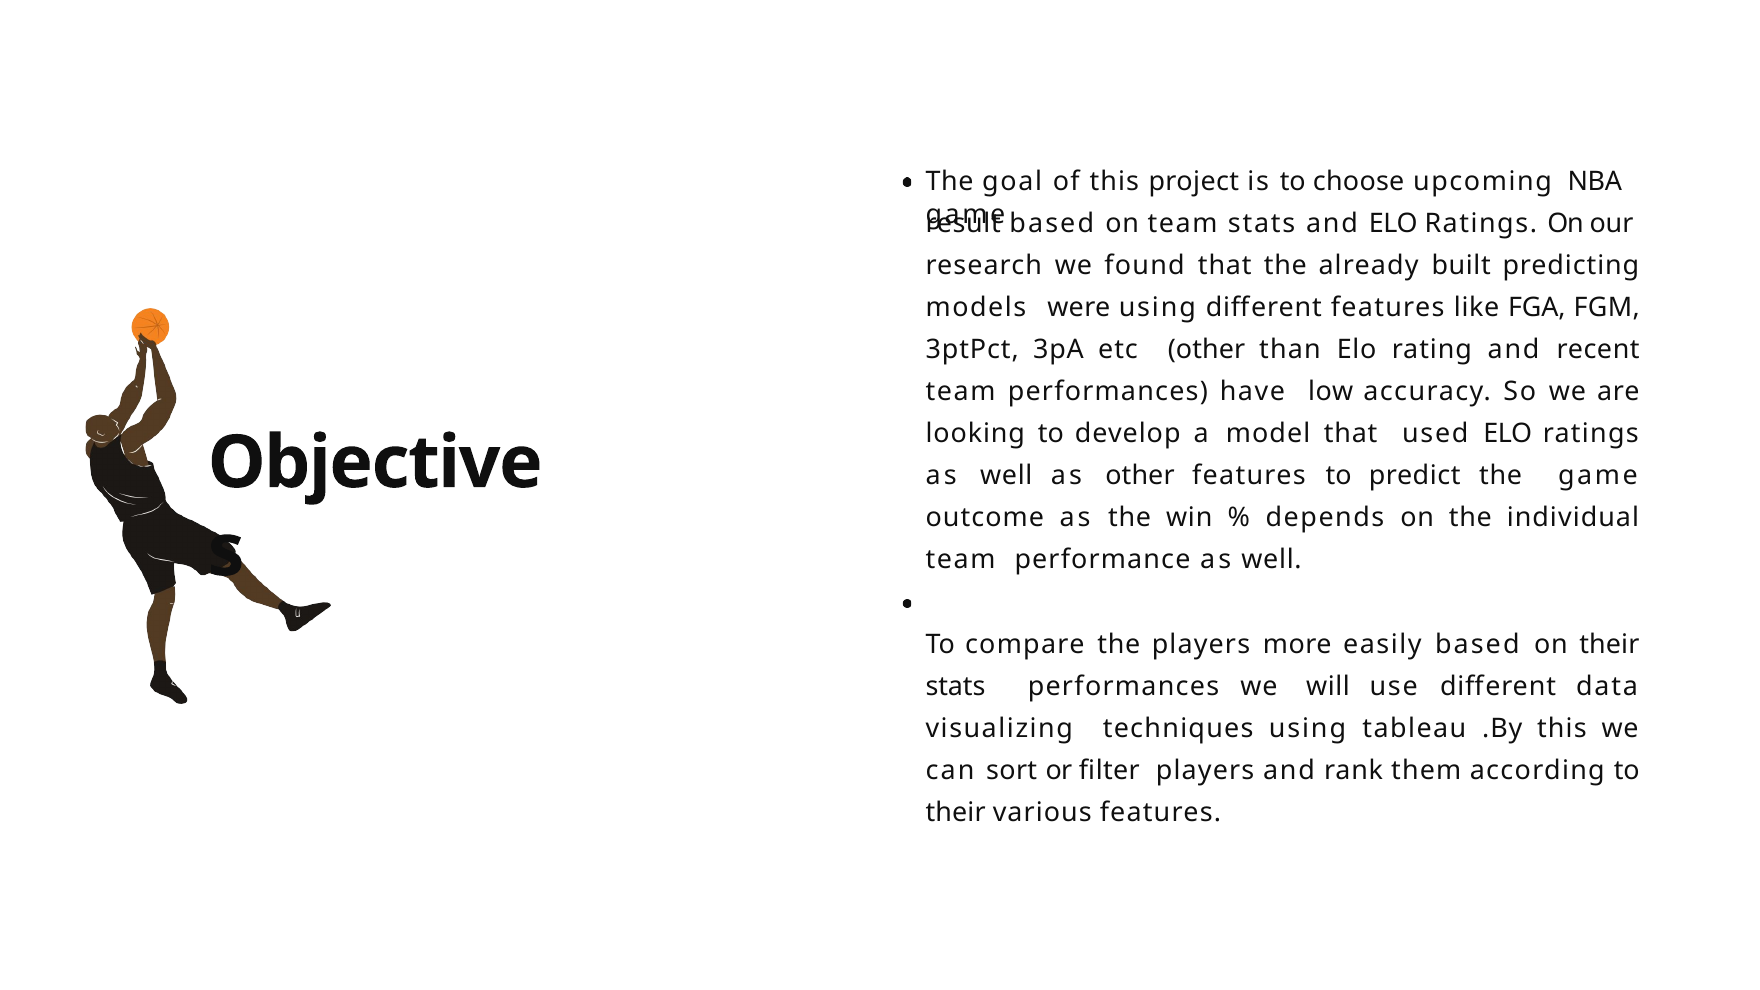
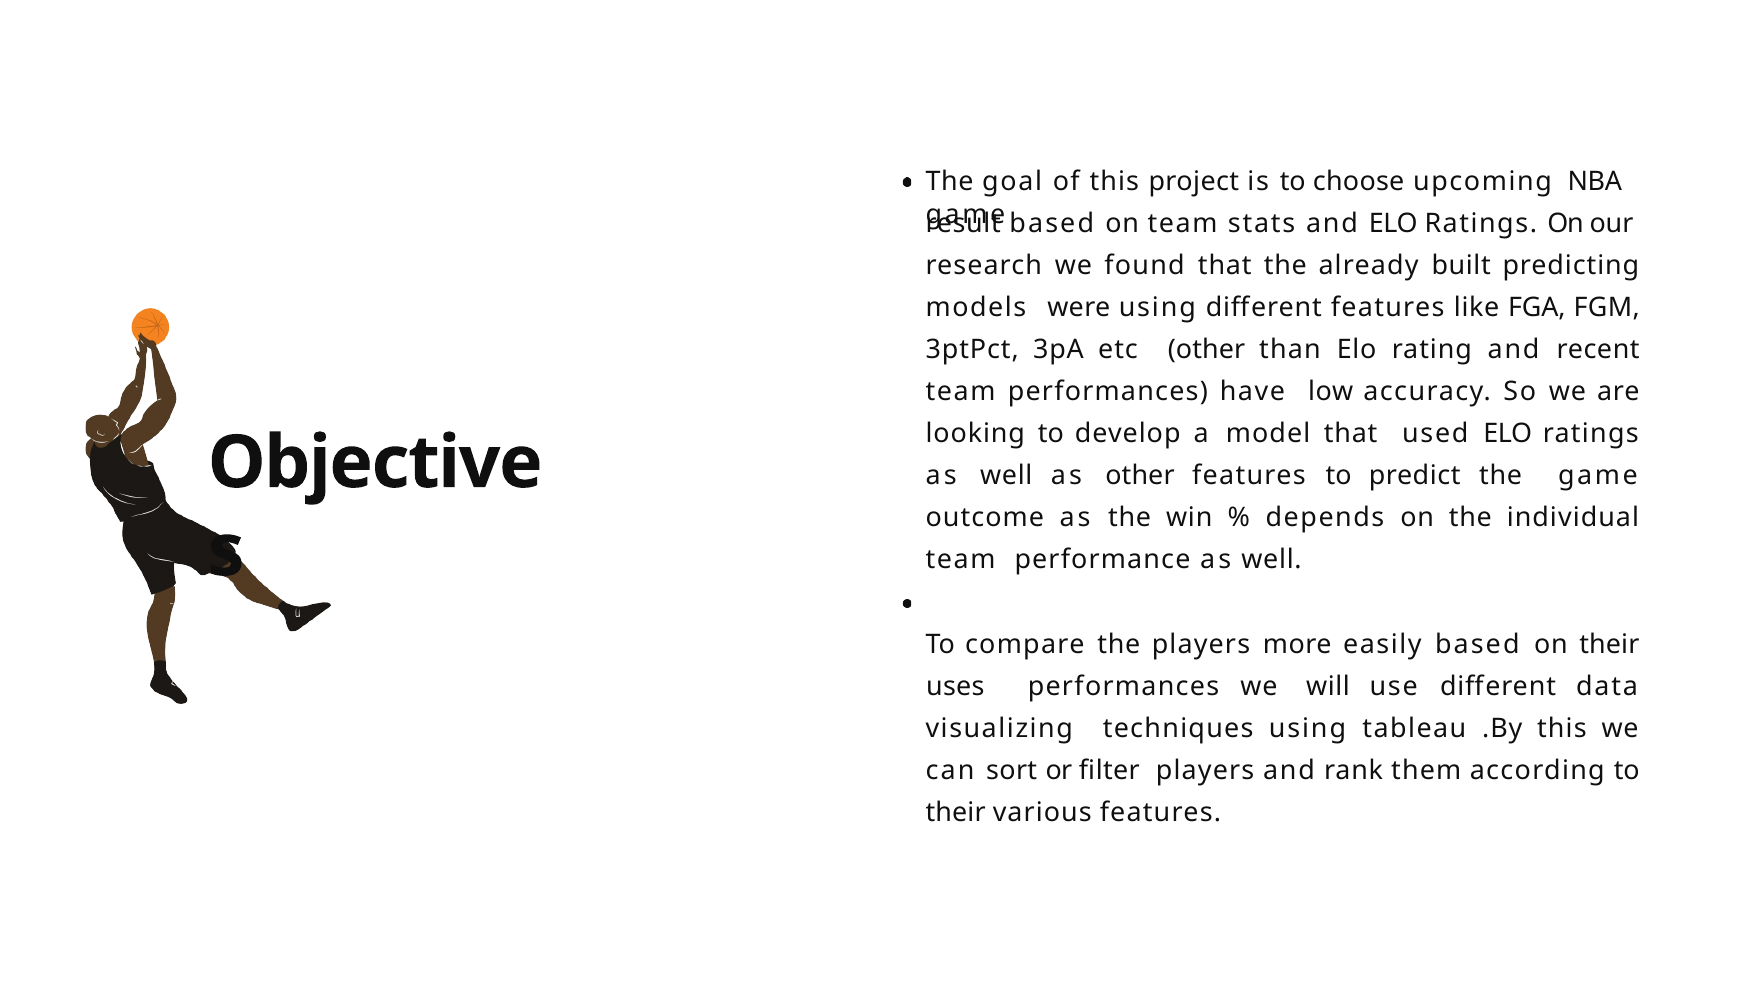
stats: stats -> uses (955, 687)
